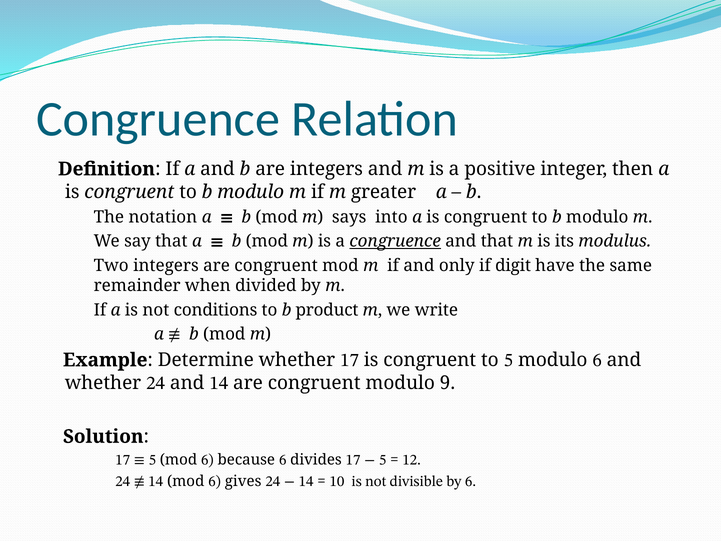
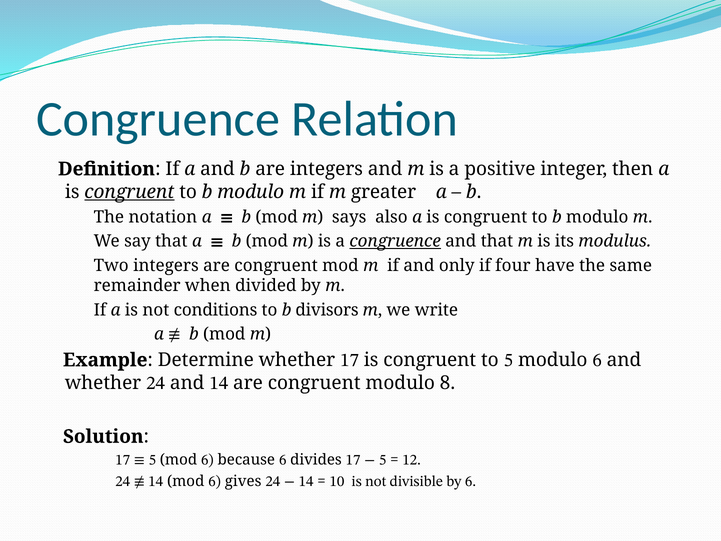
congruent underline: none -> present (129, 192)
into: into -> also (391, 217)
digit: digit -> four (513, 265)
product: product -> divisors (327, 310)
9: 9 -> 8 (447, 383)
